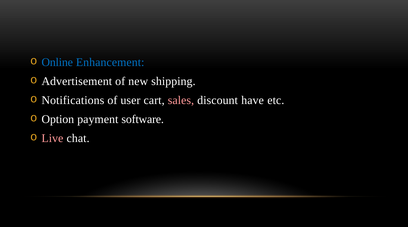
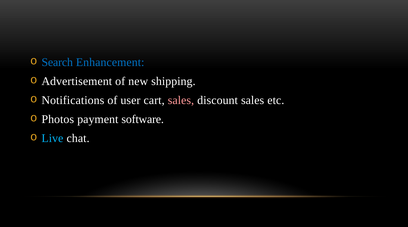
Online: Online -> Search (57, 62)
discount have: have -> sales (253, 100)
Option: Option -> Photos (58, 119)
Live colour: pink -> light blue (52, 138)
